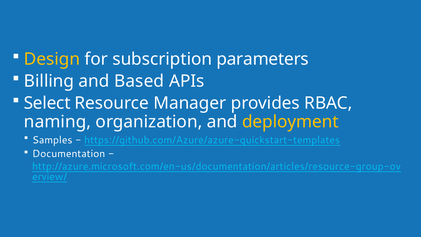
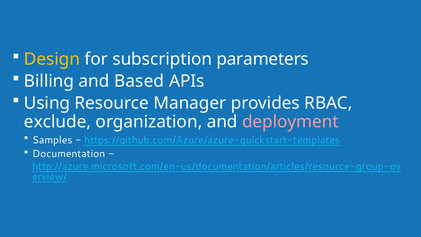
Select: Select -> Using (47, 103)
naming: naming -> exclude (58, 122)
deployment colour: yellow -> pink (290, 122)
